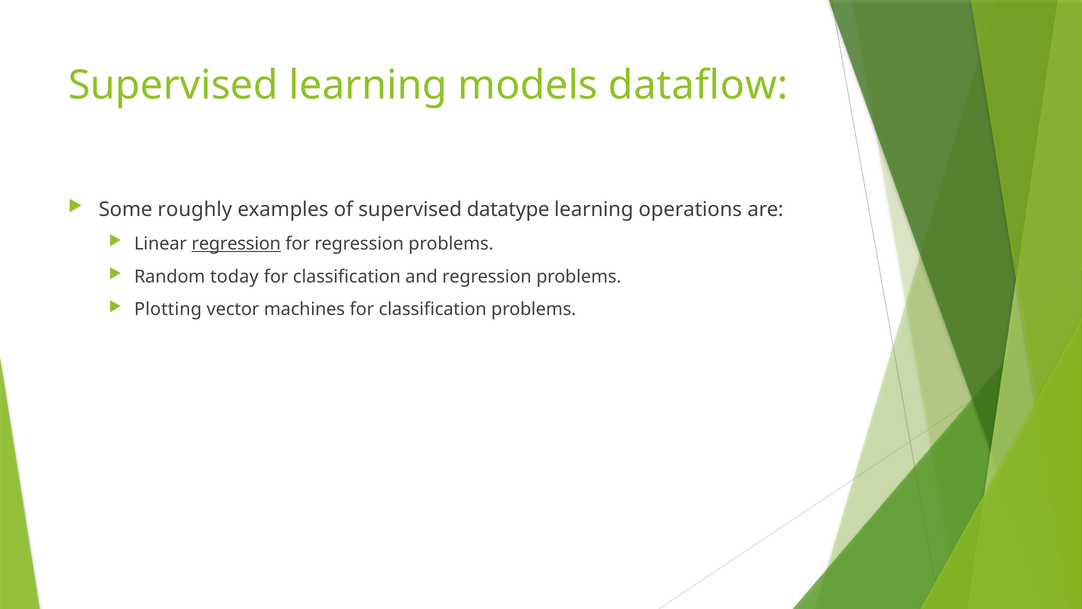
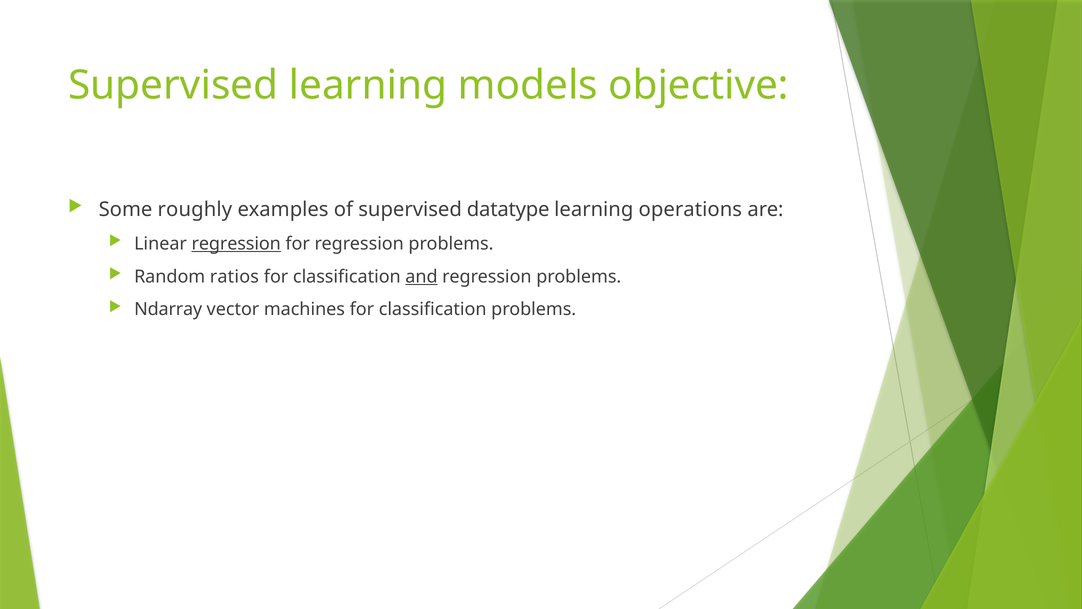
dataflow: dataflow -> objective (699, 85)
today: today -> ratios (234, 276)
and underline: none -> present (422, 276)
Plotting: Plotting -> Ndarray (168, 309)
